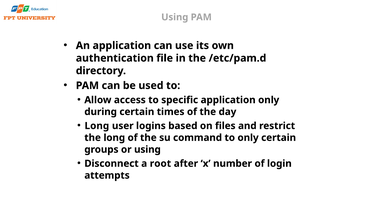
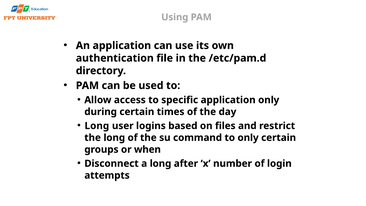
or using: using -> when (147, 149)
a root: root -> long (160, 163)
